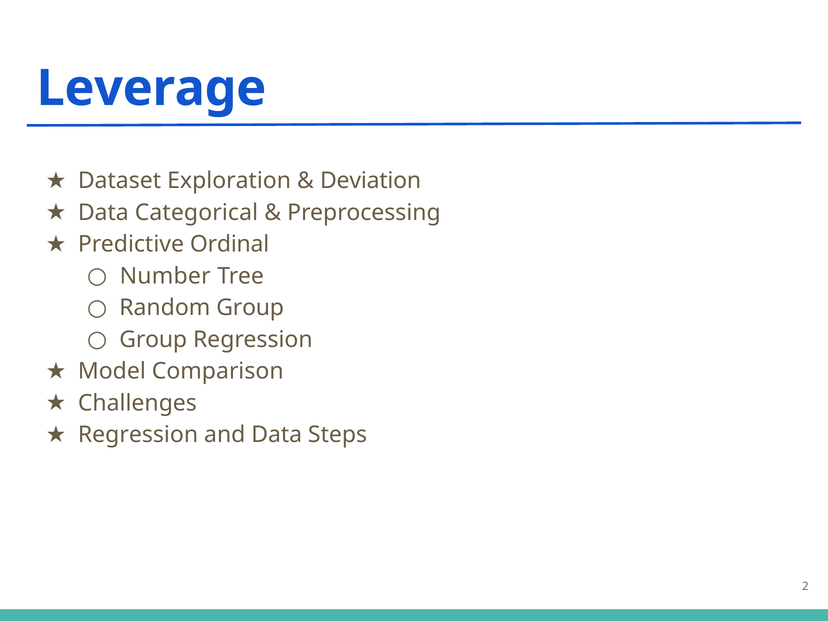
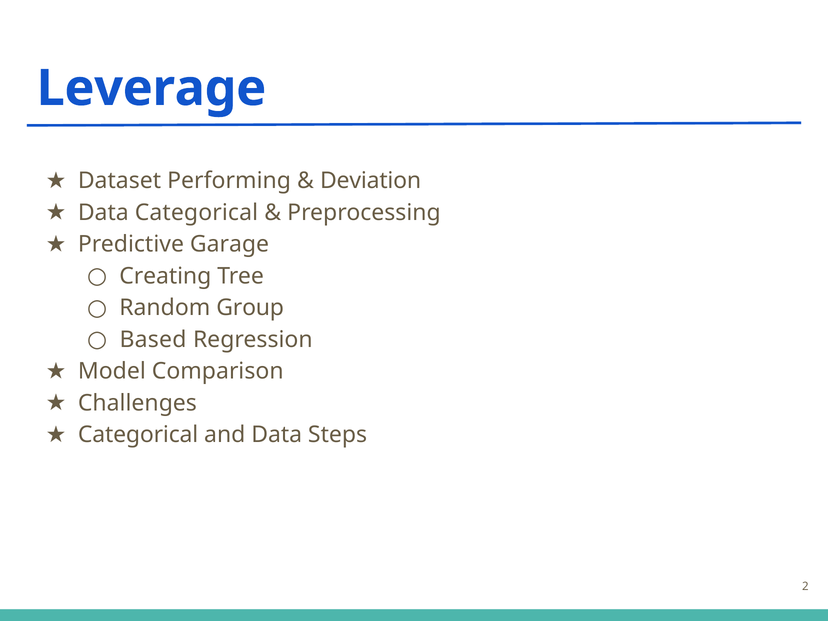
Exploration: Exploration -> Performing (229, 181)
Ordinal: Ordinal -> Garage (229, 244)
Number: Number -> Creating (165, 276)
Group: Group -> Based (153, 339)
Regression: Regression -> Categorical (138, 435)
